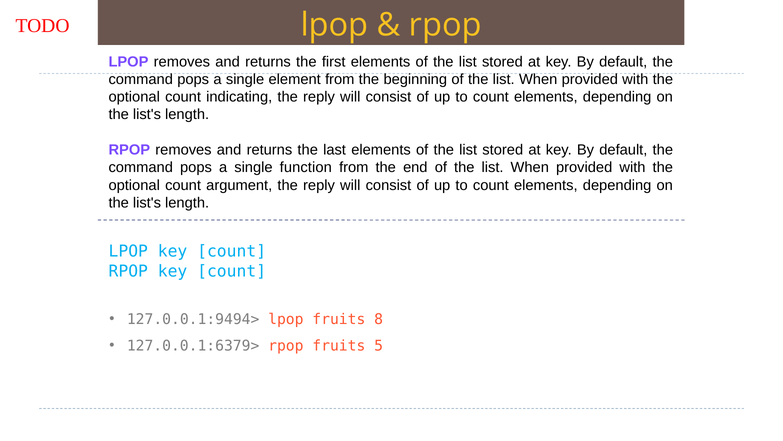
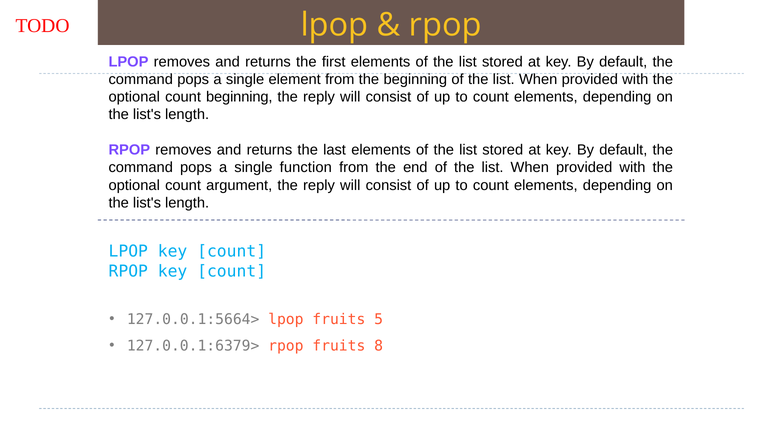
count indicating: indicating -> beginning (239, 97)
127.0.0.1:9494>: 127.0.0.1:9494> -> 127.0.0.1:5664> (193, 319)
8: 8 -> 5 (379, 319)
5: 5 -> 8 (379, 345)
